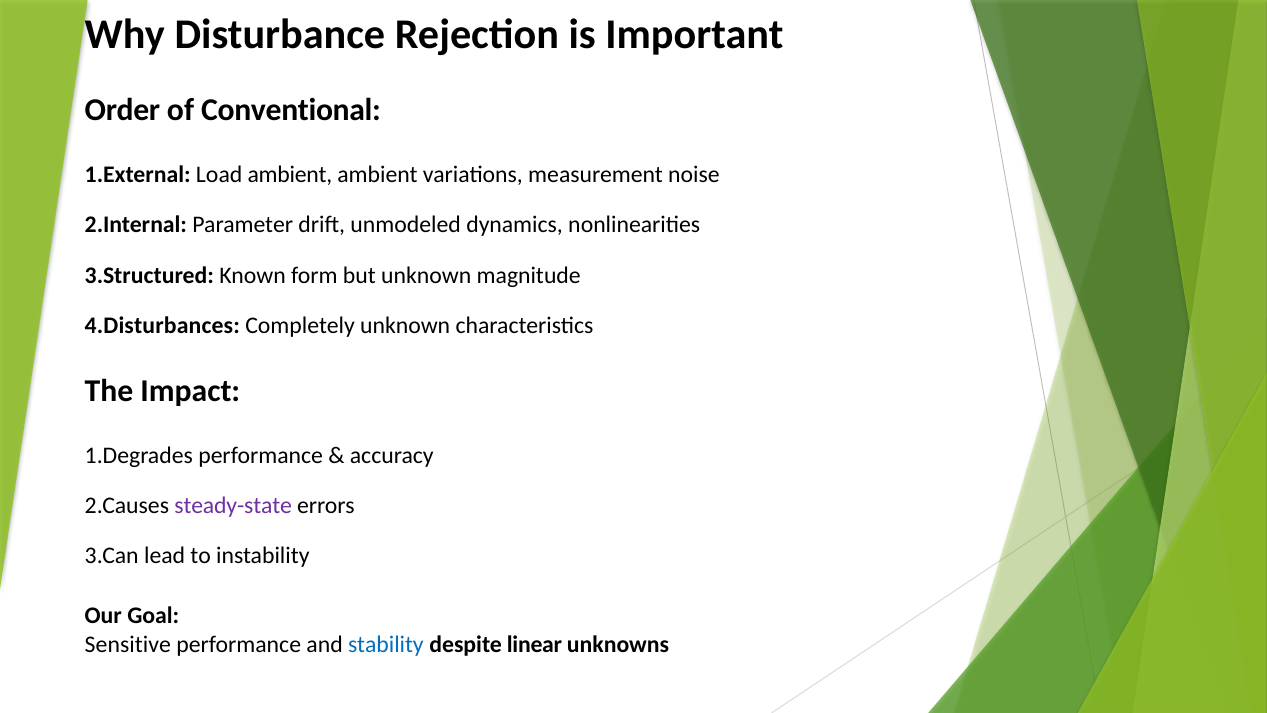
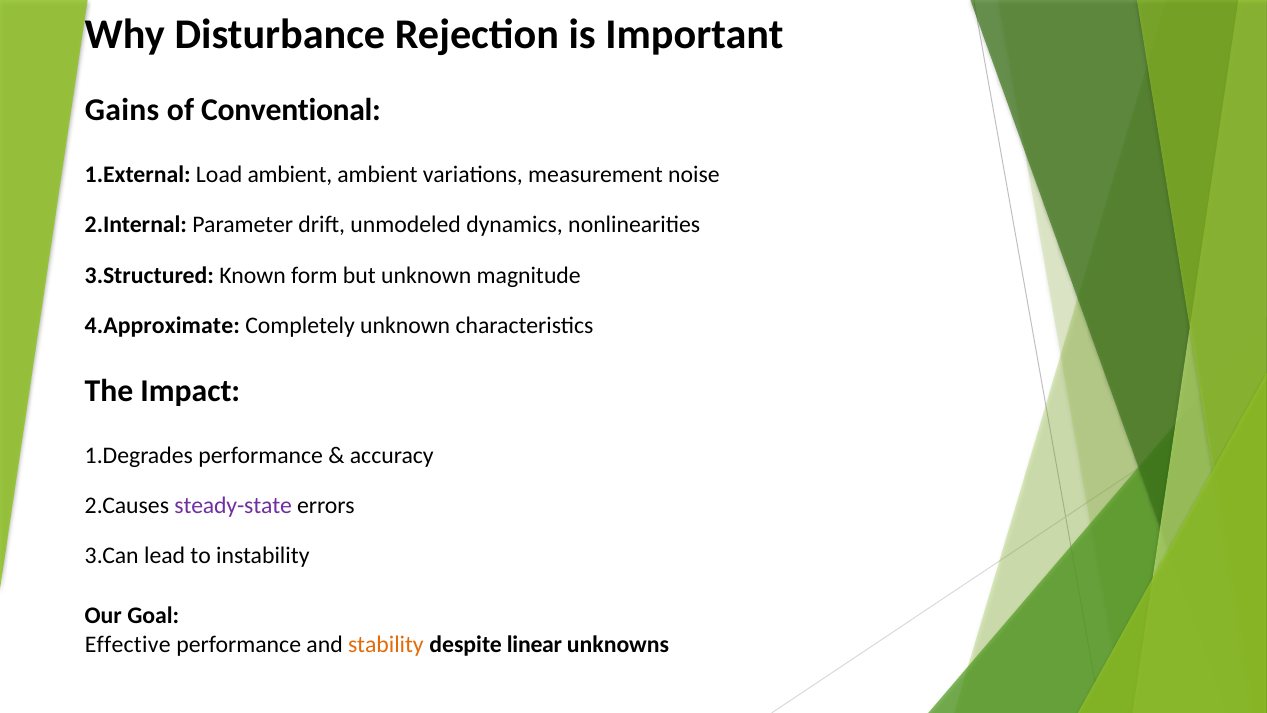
Order: Order -> Gains (122, 110)
4.Disturbances: 4.Disturbances -> 4.Approximate (162, 325)
Sensitive: Sensitive -> Effective (128, 644)
stability colour: blue -> orange (386, 644)
